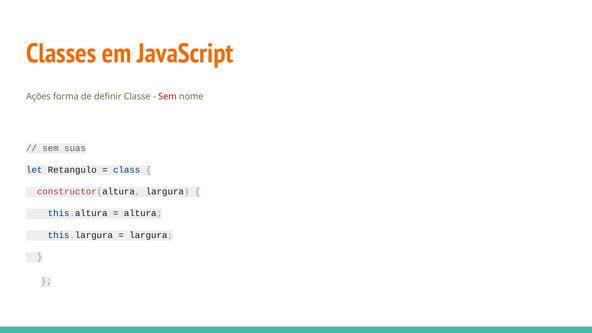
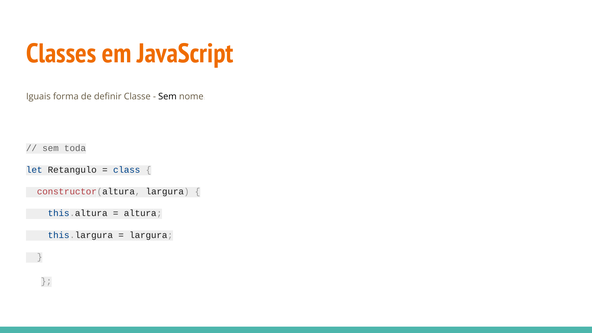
Ações: Ações -> Iguais (38, 96)
Sem colour: red -> black (167, 96)
suas: suas -> toda (75, 148)
